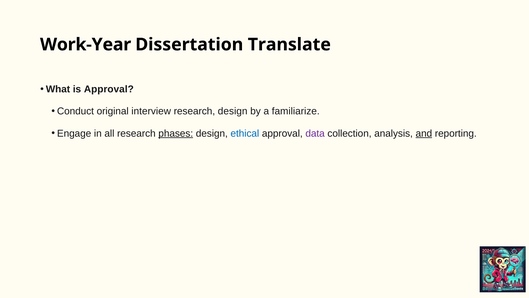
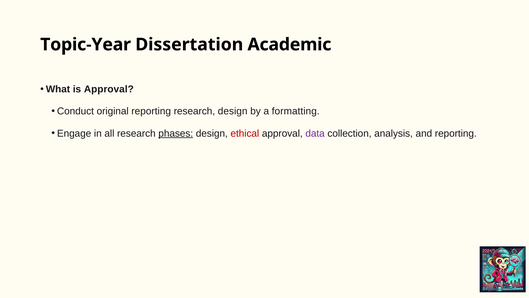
Work-Year: Work-Year -> Topic-Year (86, 44)
Translate: Translate -> Academic (289, 44)
original interview: interview -> reporting (151, 111)
familiarize: familiarize -> formatting (296, 111)
ethical colour: blue -> red (245, 133)
and underline: present -> none (424, 133)
